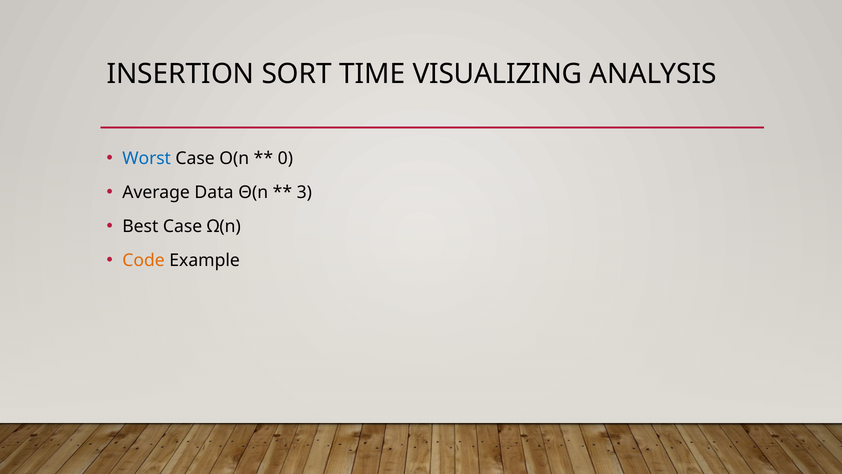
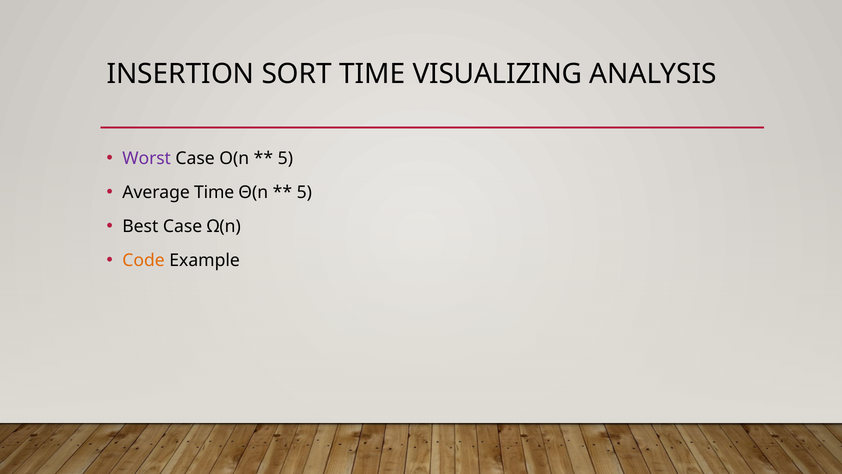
Worst colour: blue -> purple (147, 158)
0: 0 -> 5 (285, 158)
Average Data: Data -> Time (214, 192)
3: 3 -> 5 (304, 192)
